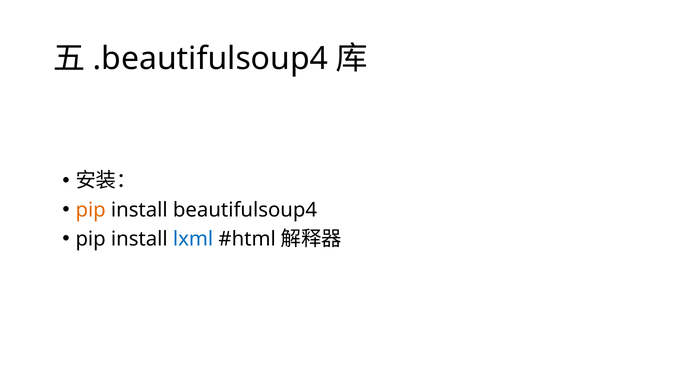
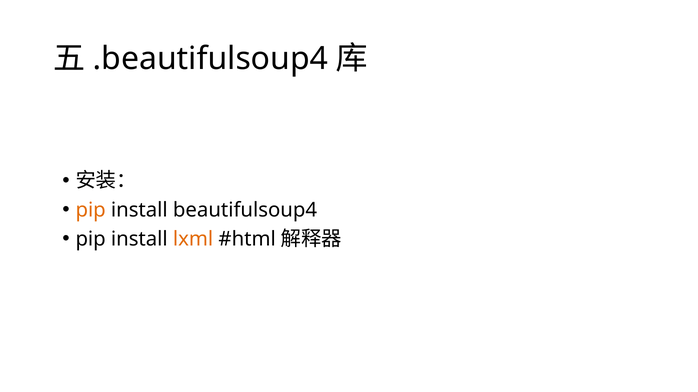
lxml colour: blue -> orange (193, 239)
